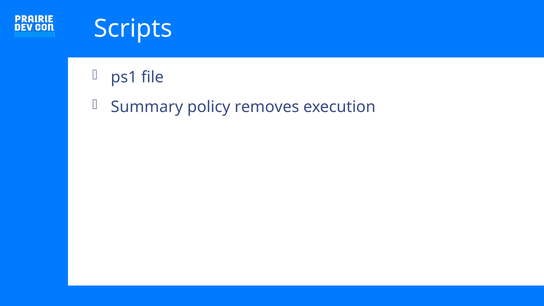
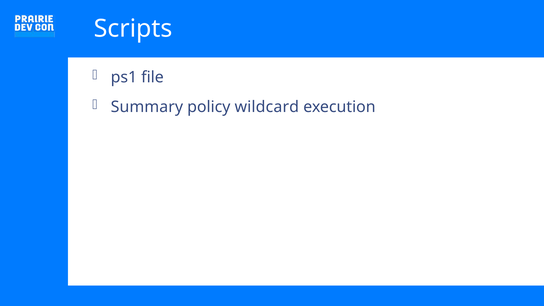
removes: removes -> wildcard (267, 107)
